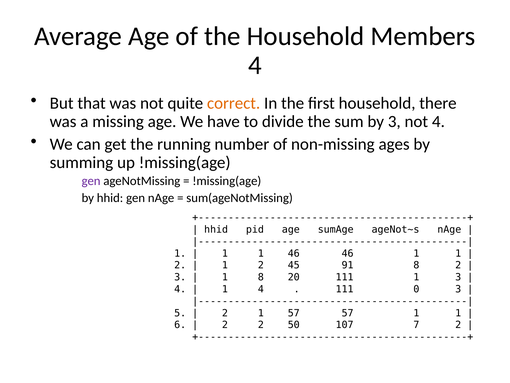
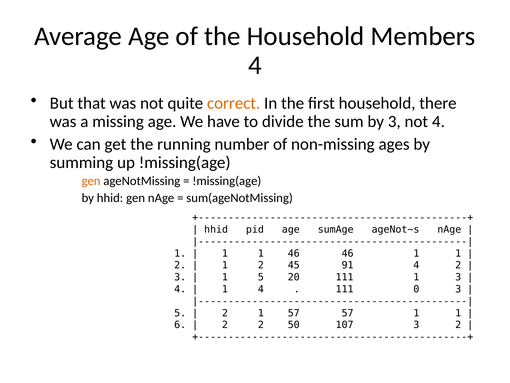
gen colour: purple -> orange (91, 181)
91 8: 8 -> 4 (416, 265)
1 8: 8 -> 5 (261, 277)
107 7: 7 -> 3 (416, 325)
